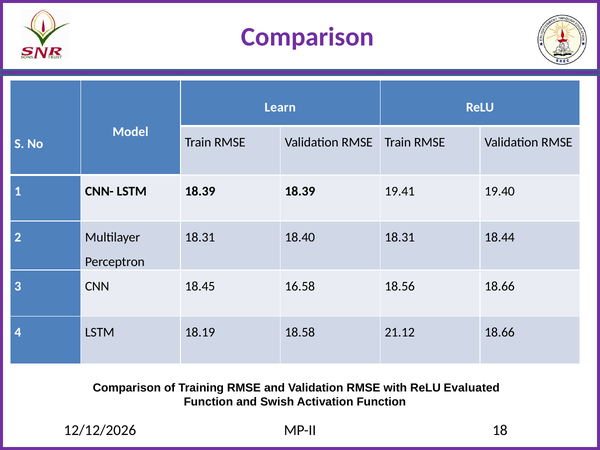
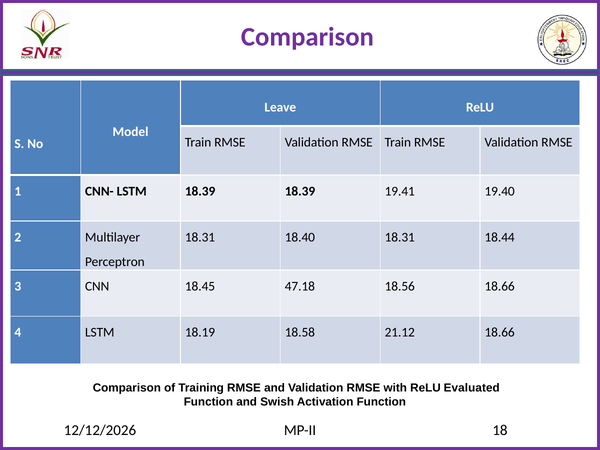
Learn: Learn -> Leave (280, 107)
16.58: 16.58 -> 47.18 (300, 286)
